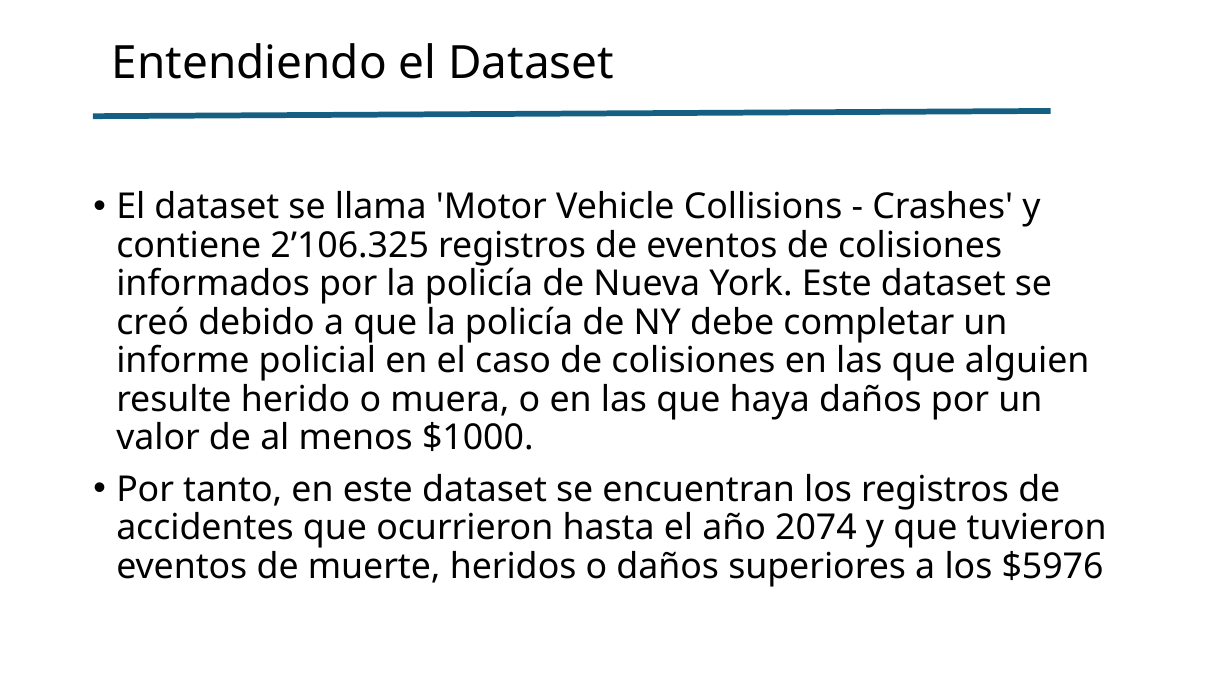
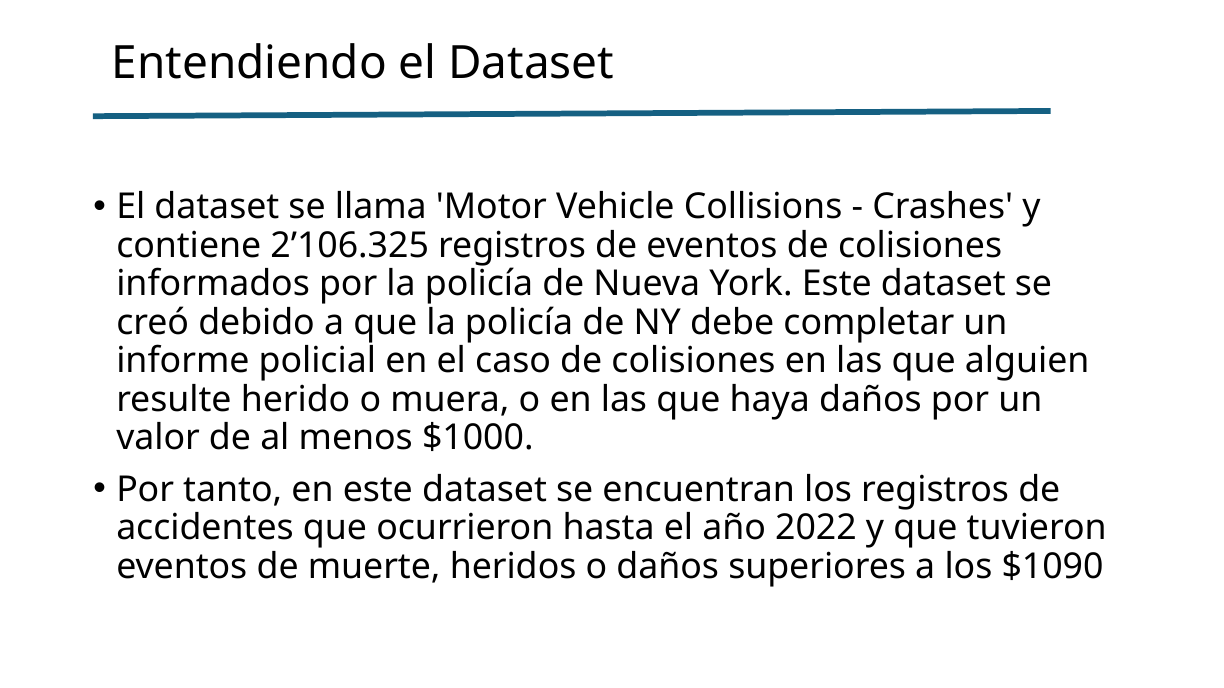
2074: 2074 -> 2022 (816, 528)
$5976: $5976 -> $1090 (1053, 567)
